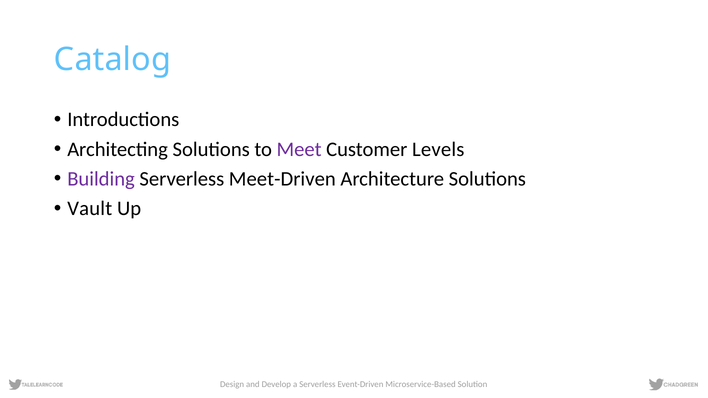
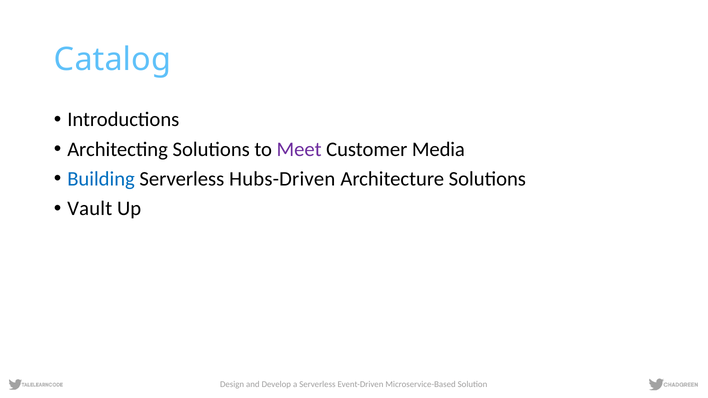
Levels: Levels -> Media (438, 149)
Building colour: purple -> blue (101, 179)
Meet-Driven: Meet-Driven -> Hubs-Driven (282, 179)
